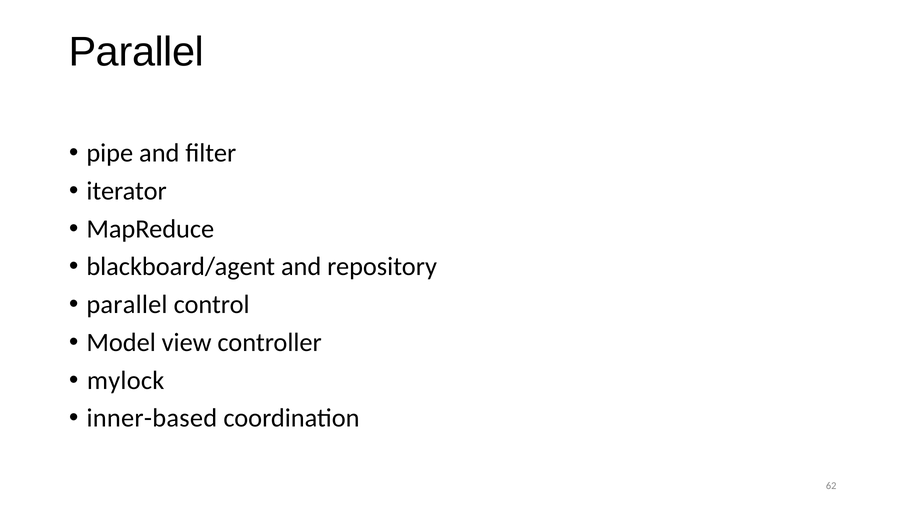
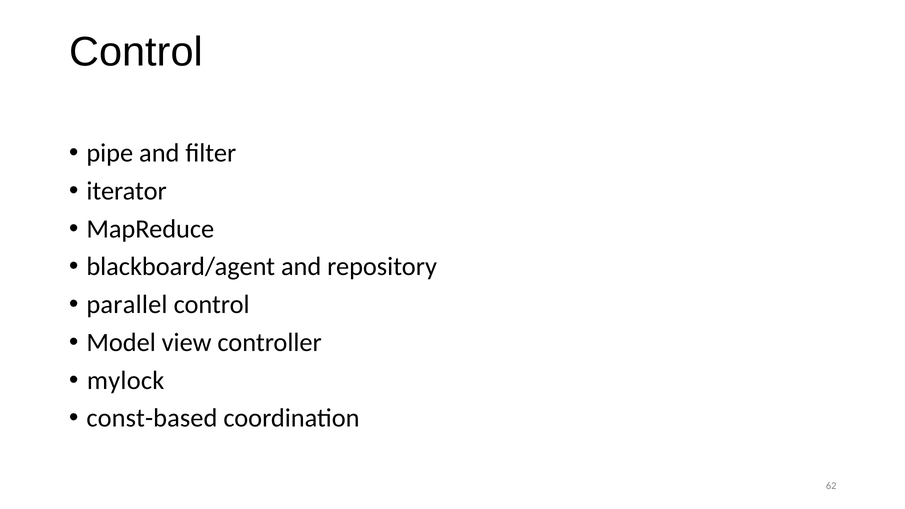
Parallel: Parallel -> Control (136, 52)
inner-based: inner-based -> const-based (152, 418)
